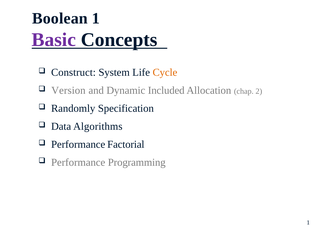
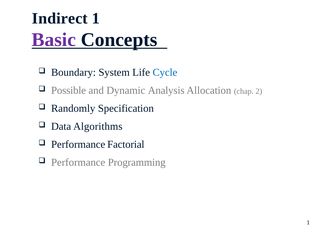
Boolean: Boolean -> Indirect (60, 18)
Construct: Construct -> Boundary (74, 73)
Cycle colour: orange -> blue (165, 73)
Version: Version -> Possible (69, 91)
Included: Included -> Analysis (166, 91)
